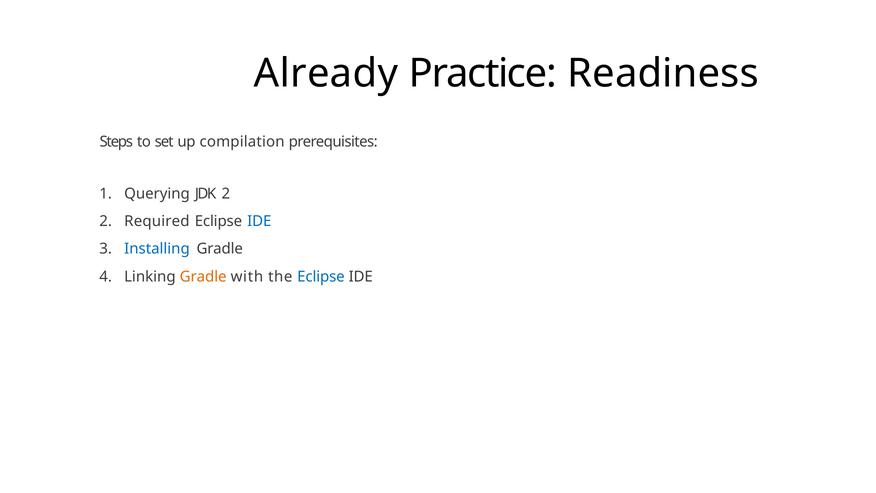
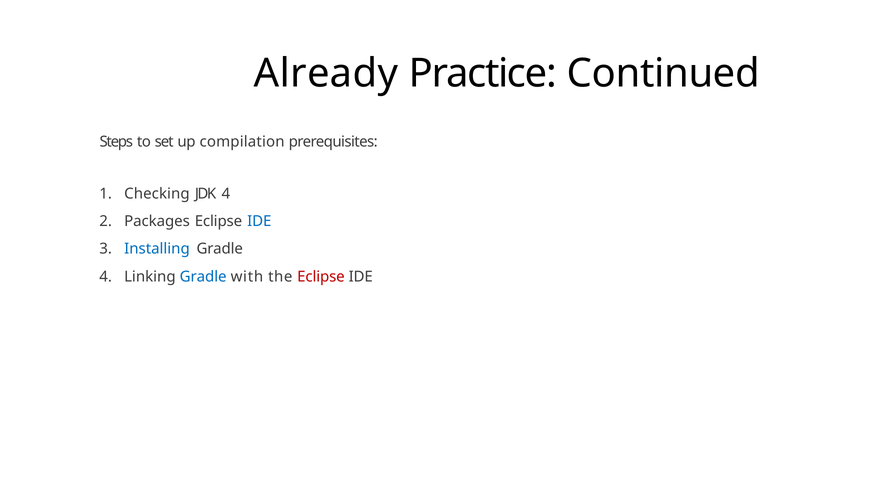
Readiness: Readiness -> Continued (663, 73)
Querying: Querying -> Checking (157, 194)
JDK 2: 2 -> 4 (226, 194)
Required: Required -> Packages (157, 221)
Gradle colour: orange -> blue (203, 276)
Eclipse colour: blue -> red (321, 276)
